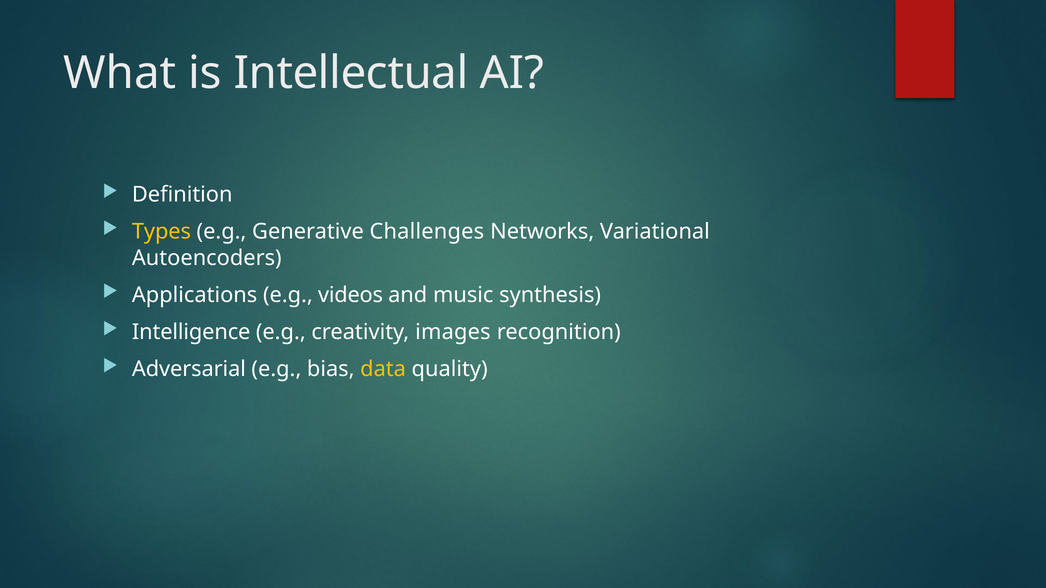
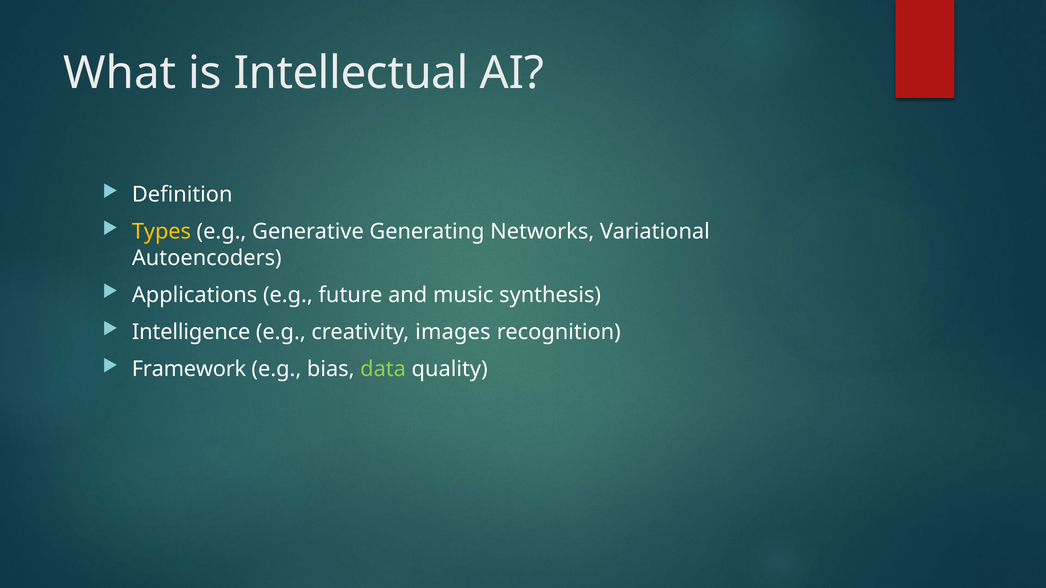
Challenges: Challenges -> Generating (427, 232)
videos: videos -> future (350, 295)
Adversarial: Adversarial -> Framework (189, 369)
data colour: yellow -> light green (383, 369)
